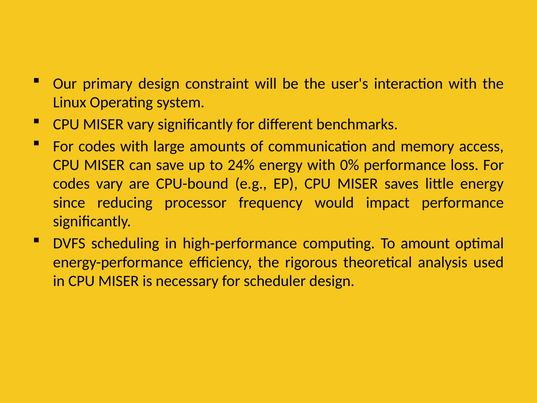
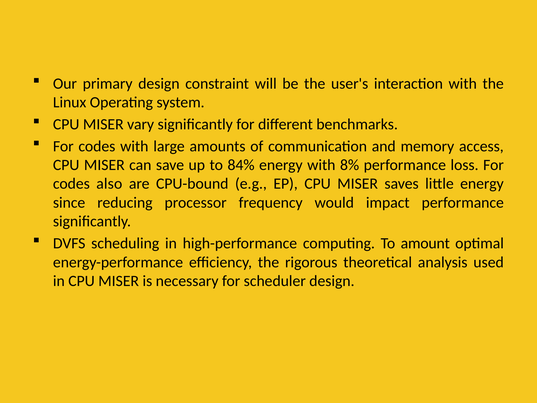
24%: 24% -> 84% (241, 165)
0%: 0% -> 8% (350, 165)
codes vary: vary -> also (109, 184)
